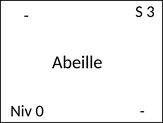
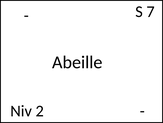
3: 3 -> 7 (151, 12)
0: 0 -> 2 (40, 110)
